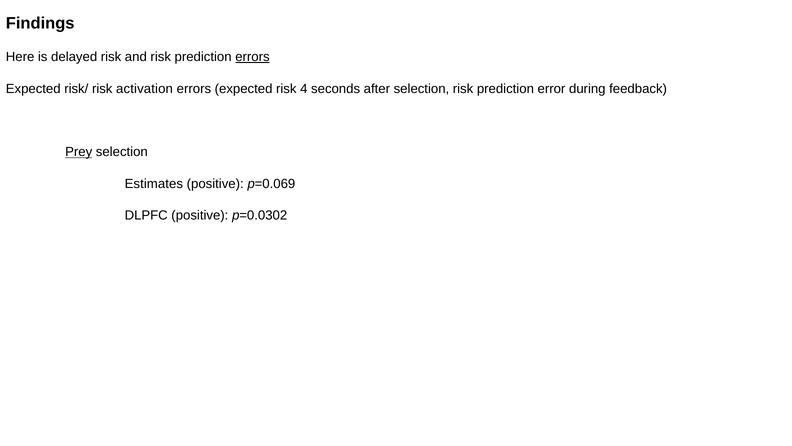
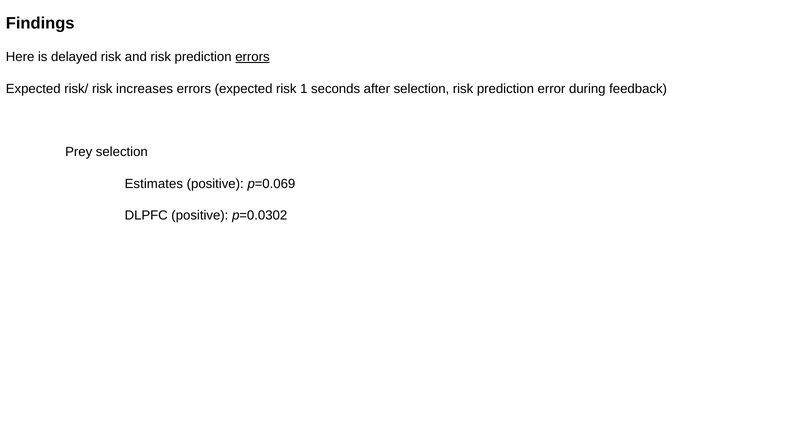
activation: activation -> increases (145, 89)
4: 4 -> 1 (304, 89)
Prey underline: present -> none (79, 152)
